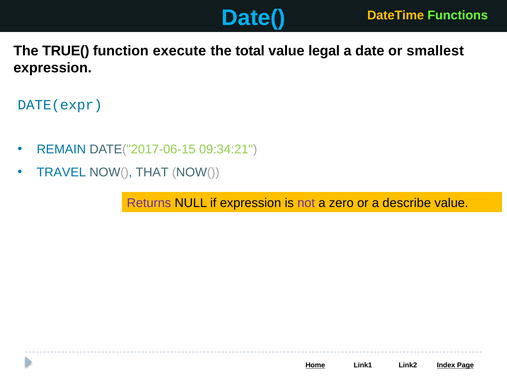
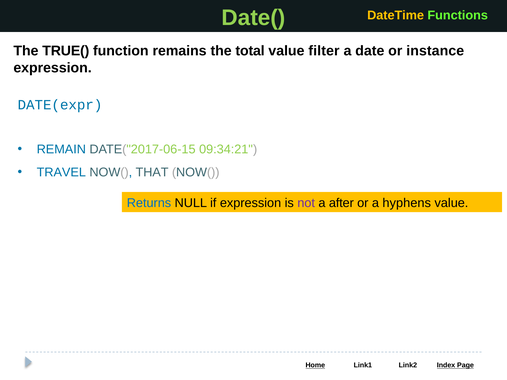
Date( colour: light blue -> light green (253, 18)
execute: execute -> remains (180, 51)
legal: legal -> filter (324, 51)
smallest: smallest -> instance (435, 51)
Returns colour: purple -> blue (149, 203)
zero: zero -> after (341, 203)
describe: describe -> hyphens (407, 203)
